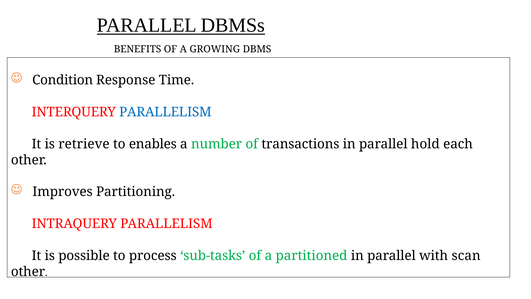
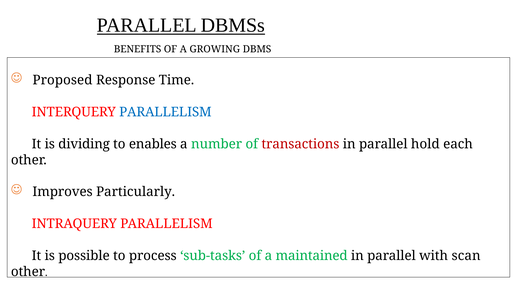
Condition: Condition -> Proposed (62, 80)
retrieve: retrieve -> dividing (84, 144)
transactions colour: black -> red (300, 144)
Partitioning: Partitioning -> Particularly (136, 192)
partitioned: partitioned -> maintained (312, 255)
